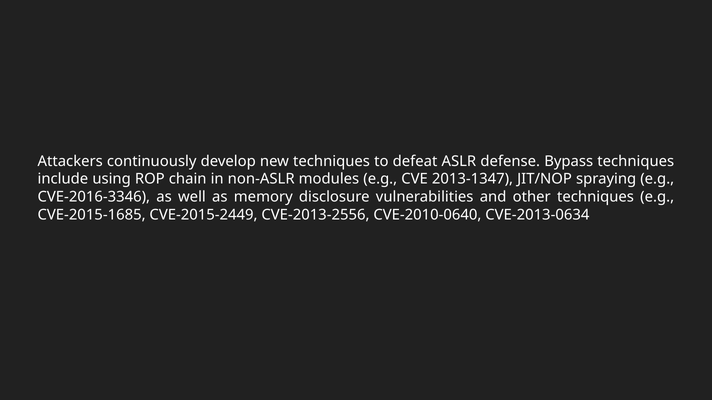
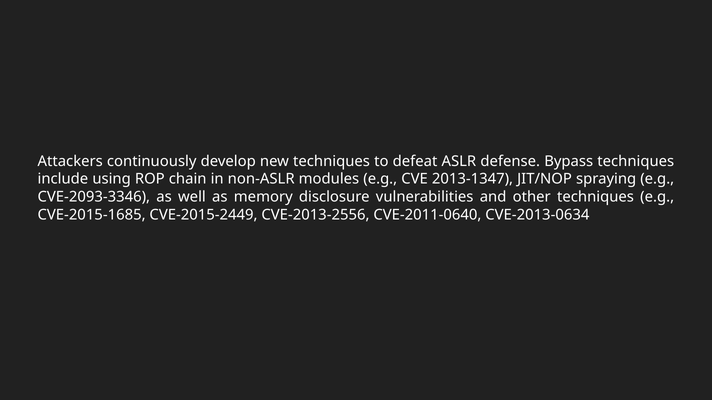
CVE-2016-3346: CVE-2016-3346 -> CVE-2093-3346 (94, 197)
CVE-2010-0640: CVE-2010-0640 -> CVE-2011-0640 (427, 215)
